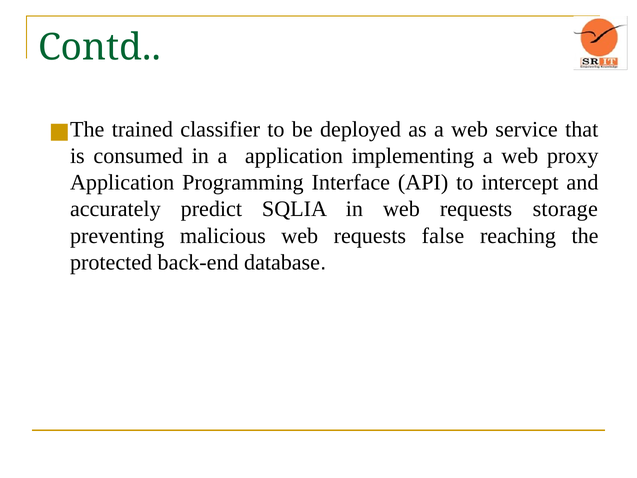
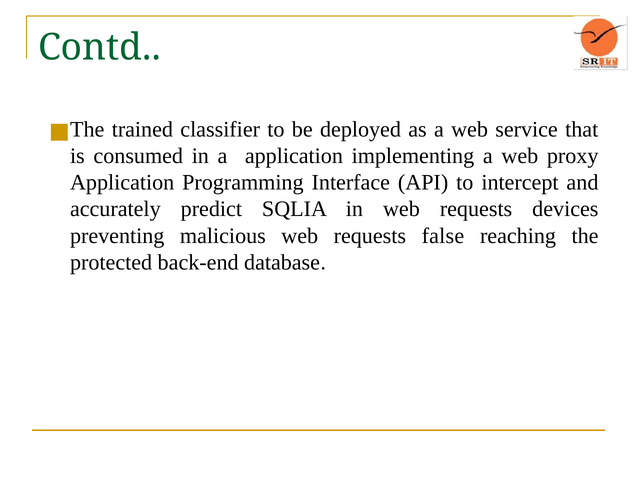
storage: storage -> devices (565, 209)
